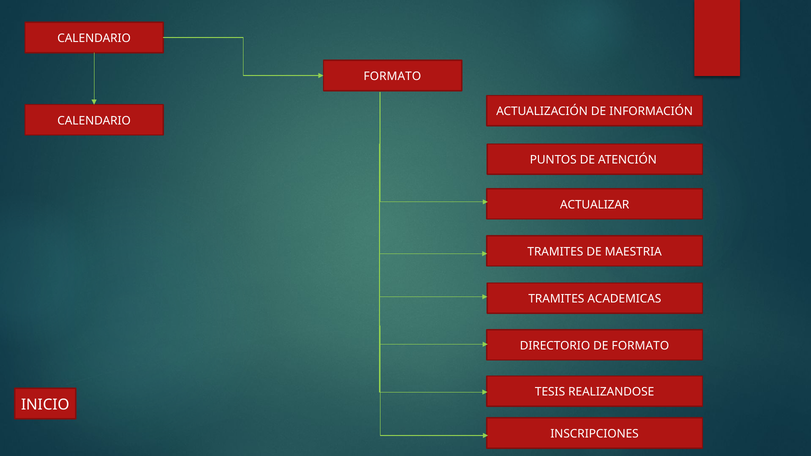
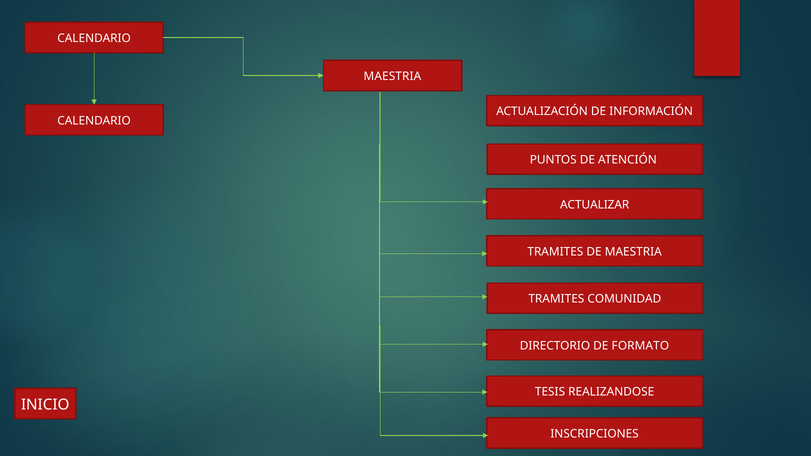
FORMATO: FORMATO -> MAESTRIA (392, 76)
ACADEMICAS: ACADEMICAS -> COMUNIDAD (624, 299)
